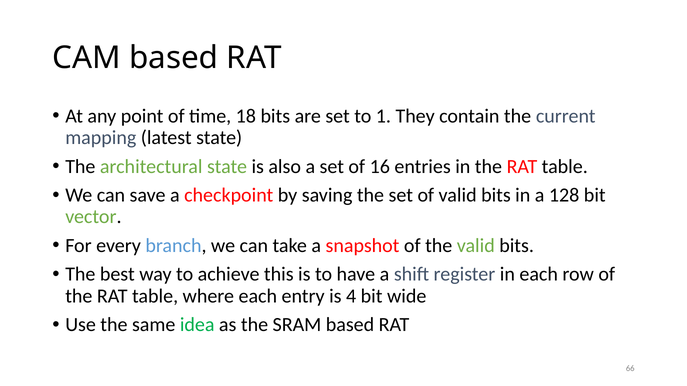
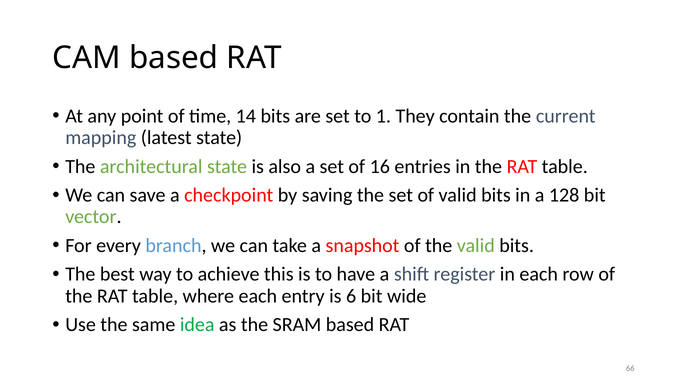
18: 18 -> 14 (246, 116)
4: 4 -> 6 (351, 296)
